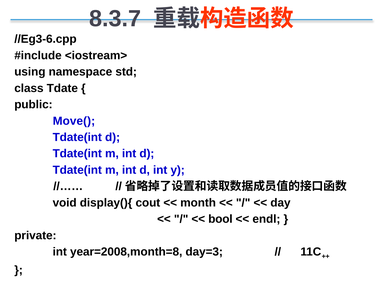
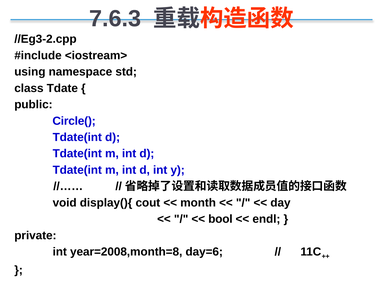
8.3.7: 8.3.7 -> 7.6.3 (115, 19)
//Eg3-6.cpp: //Eg3-6.cpp -> //Eg3-2.cpp (45, 39)
Move(: Move( -> Circle( (74, 121)
day=3: day=3 -> day=6 (204, 252)
